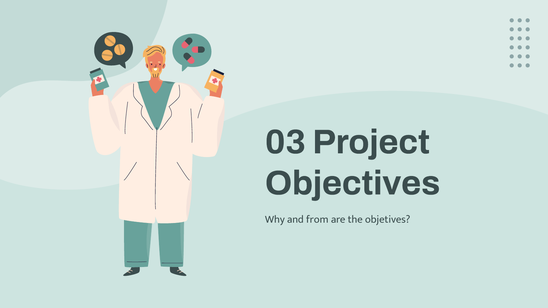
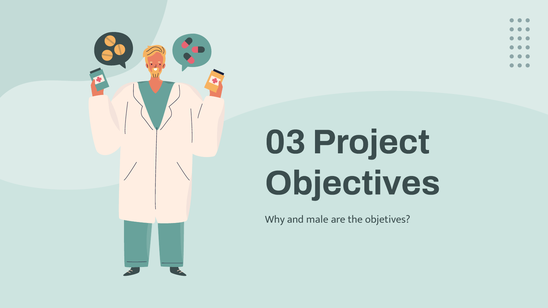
from: from -> male (317, 220)
